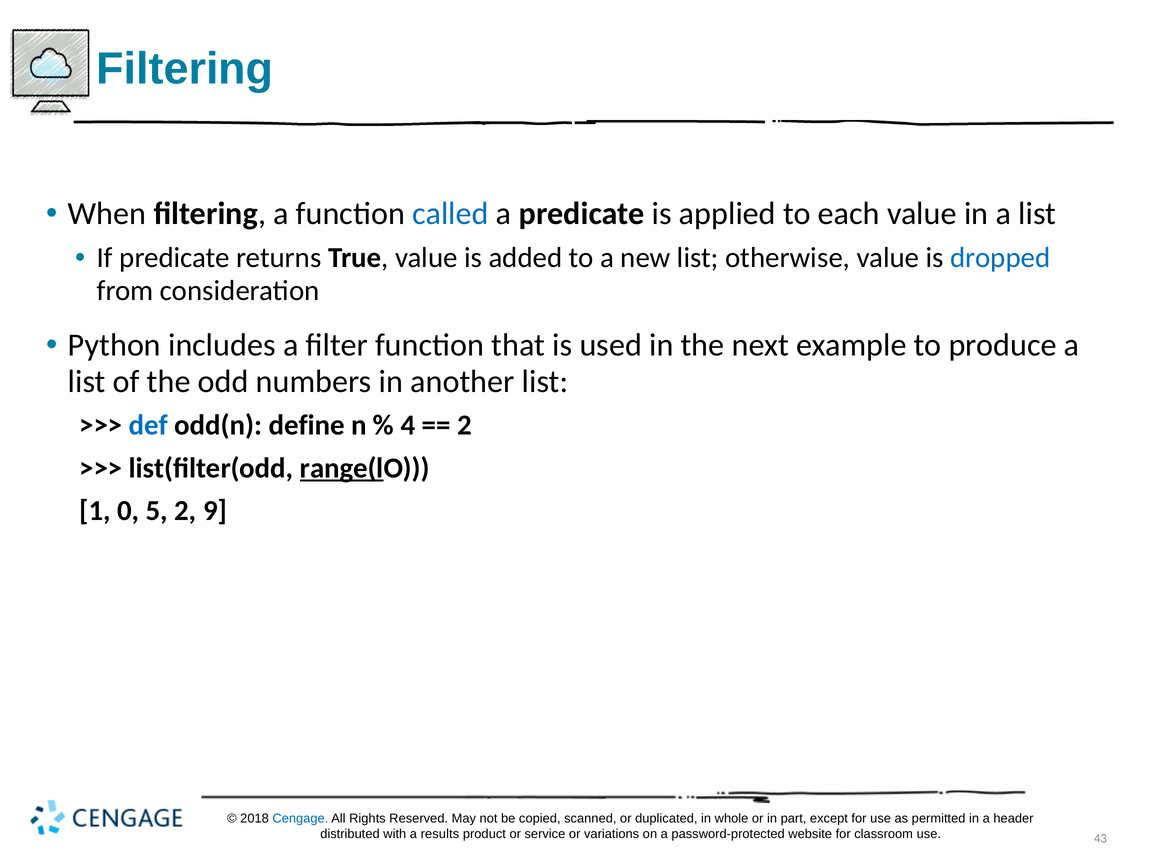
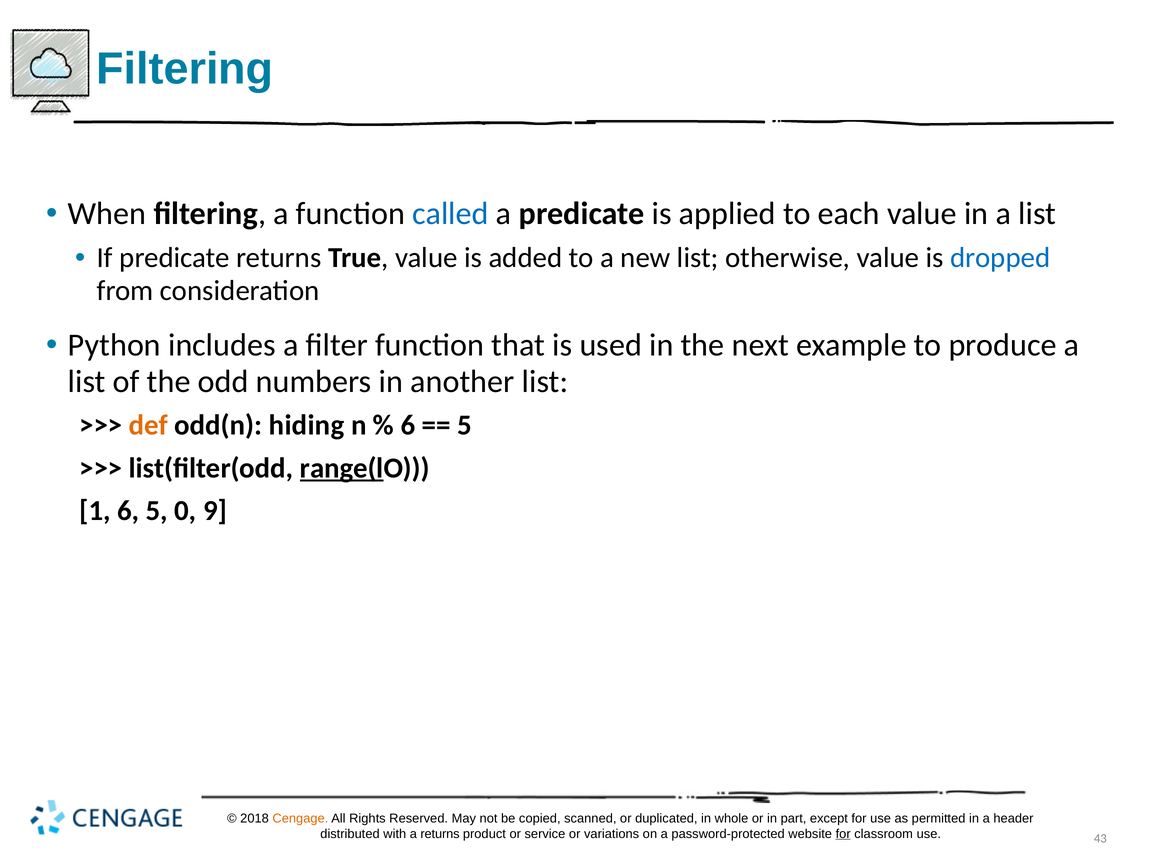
def colour: blue -> orange (148, 425)
define: define -> hiding (307, 425)
4: 4 -> 6 (408, 425)
2: 2 -> 5 (464, 425)
1 0: 0 -> 6 (128, 511)
5 2: 2 -> 0 (185, 511)
Cengage colour: blue -> orange (300, 818)
a results: results -> returns (440, 834)
for underline: none -> present (843, 834)
